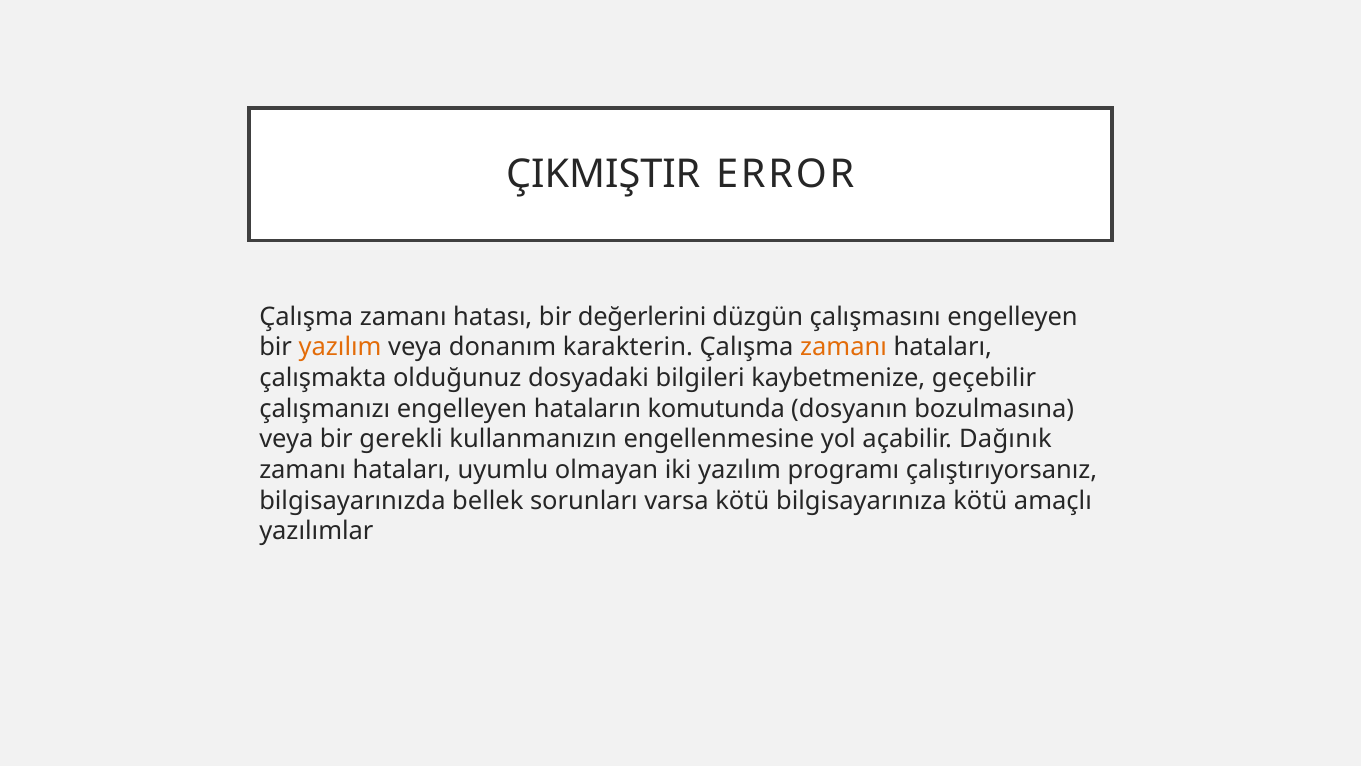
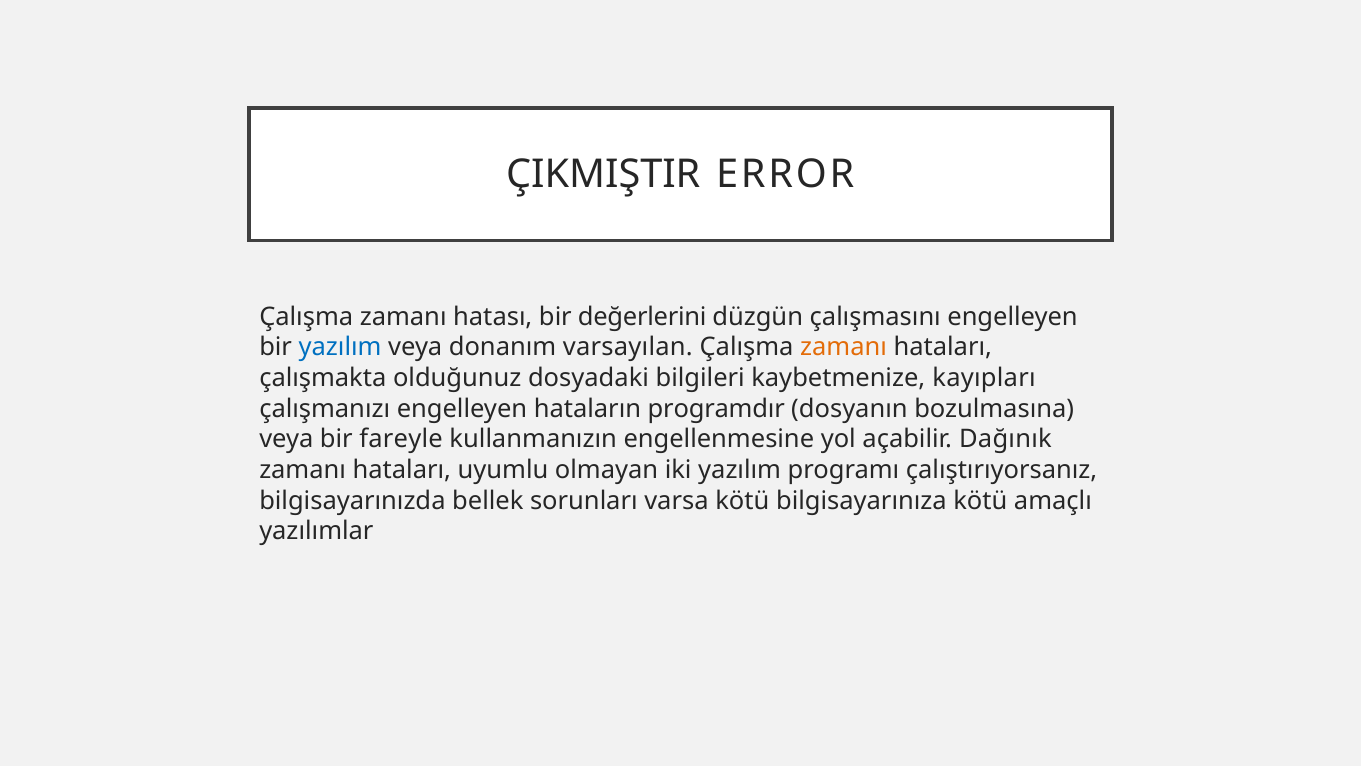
yazılım colour: orange -> blue (340, 347)
karakterin: karakterin -> varsayılan (628, 347)
geçebilir: geçebilir -> kayıpları (984, 378)
komutunda: komutunda -> programdır (716, 409)
gerekli: gerekli -> fareyle (401, 439)
